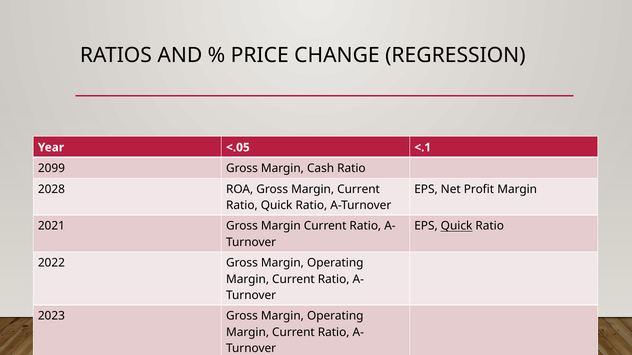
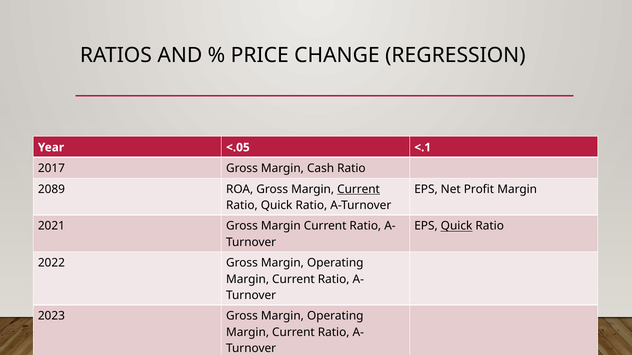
2099: 2099 -> 2017 (51, 169)
2028: 2028 -> 2089 (51, 189)
Current underline: none -> present (359, 189)
